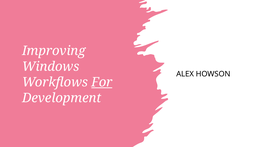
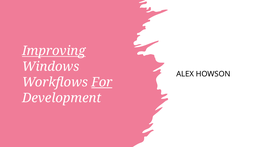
Improving underline: none -> present (54, 51)
